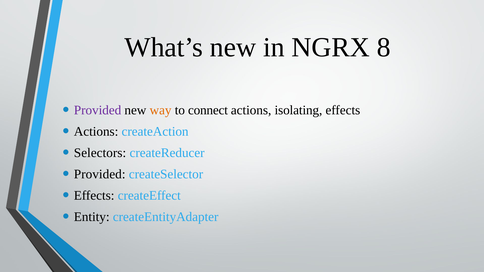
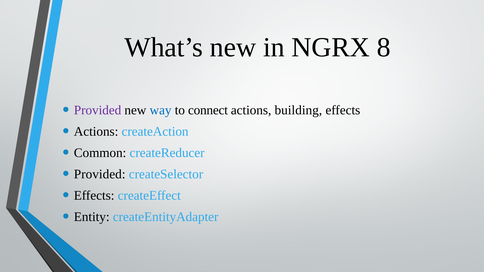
way colour: orange -> blue (161, 110)
isolating: isolating -> building (298, 110)
Selectors: Selectors -> Common (100, 153)
